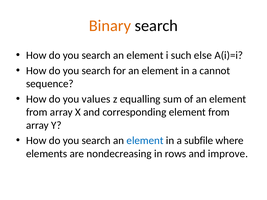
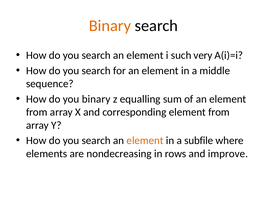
else: else -> very (203, 55)
cannot: cannot -> middle (215, 71)
you values: values -> binary (96, 99)
element colour: blue -> orange (145, 141)
